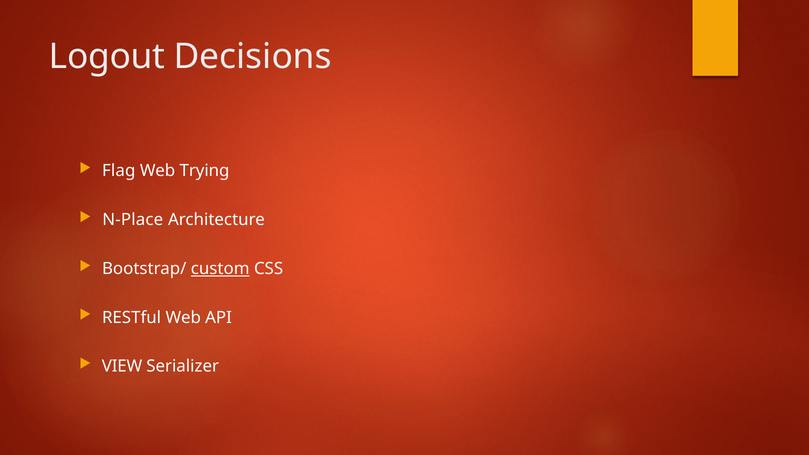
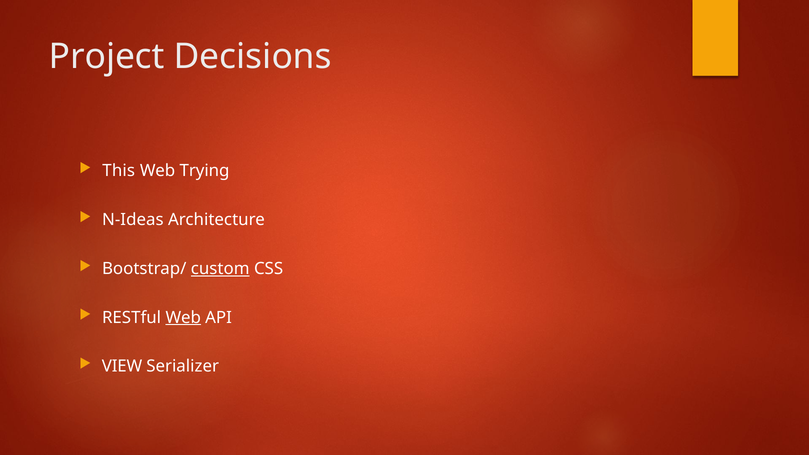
Logout: Logout -> Project (107, 57)
Flag: Flag -> This (119, 171)
N-Place: N-Place -> N-Ideas (133, 220)
Web underline: none -> present (183, 317)
